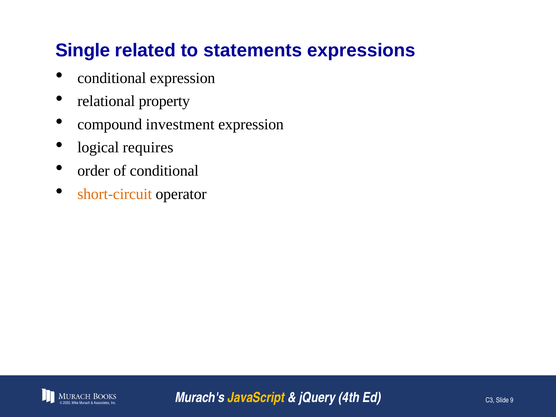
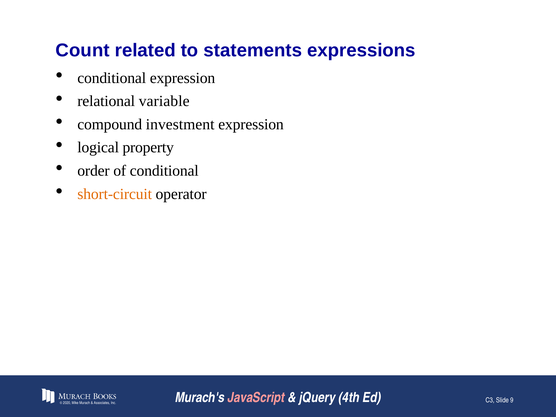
Single: Single -> Count (83, 51)
property: property -> variable (164, 101)
requires: requires -> property (148, 148)
JavaScript colour: yellow -> pink (256, 398)
